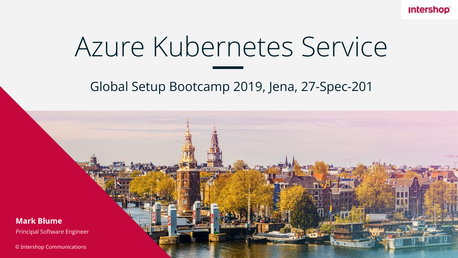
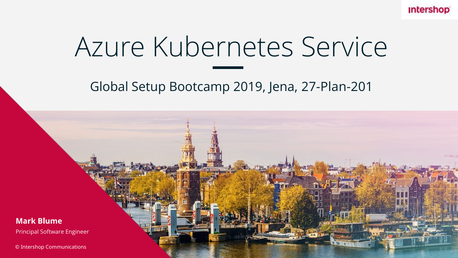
27-Spec-201: 27-Spec-201 -> 27-Plan-201 (337, 87)
